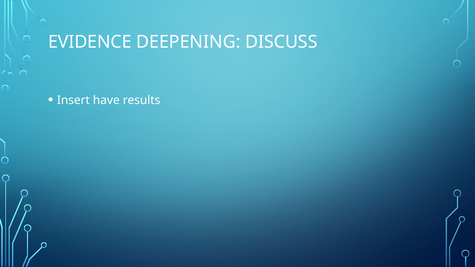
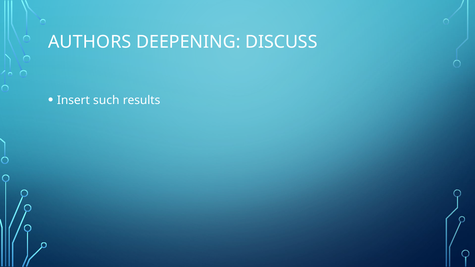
EVIDENCE: EVIDENCE -> AUTHORS (90, 42)
have: have -> such (106, 100)
